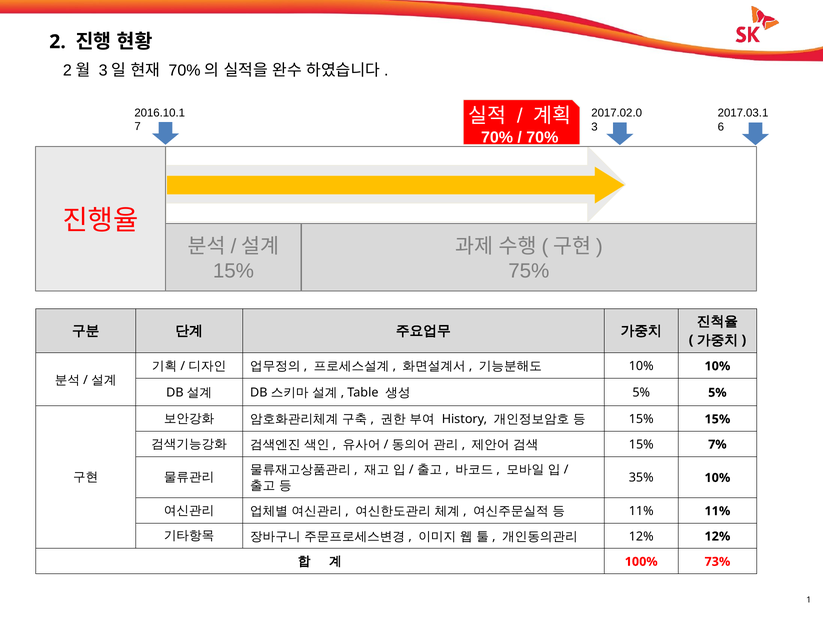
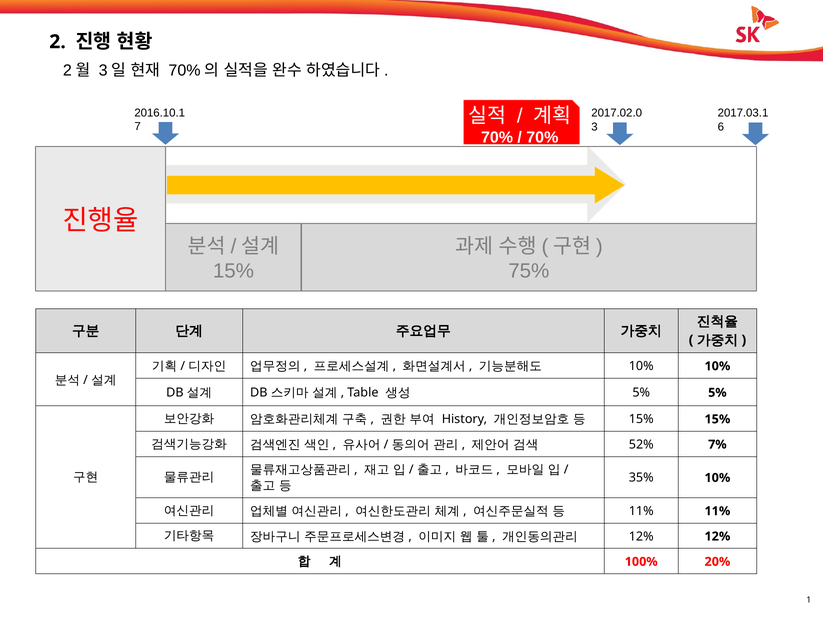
15%: 15% -> 52% (641, 445)
73%: 73% -> 20% (717, 562)
